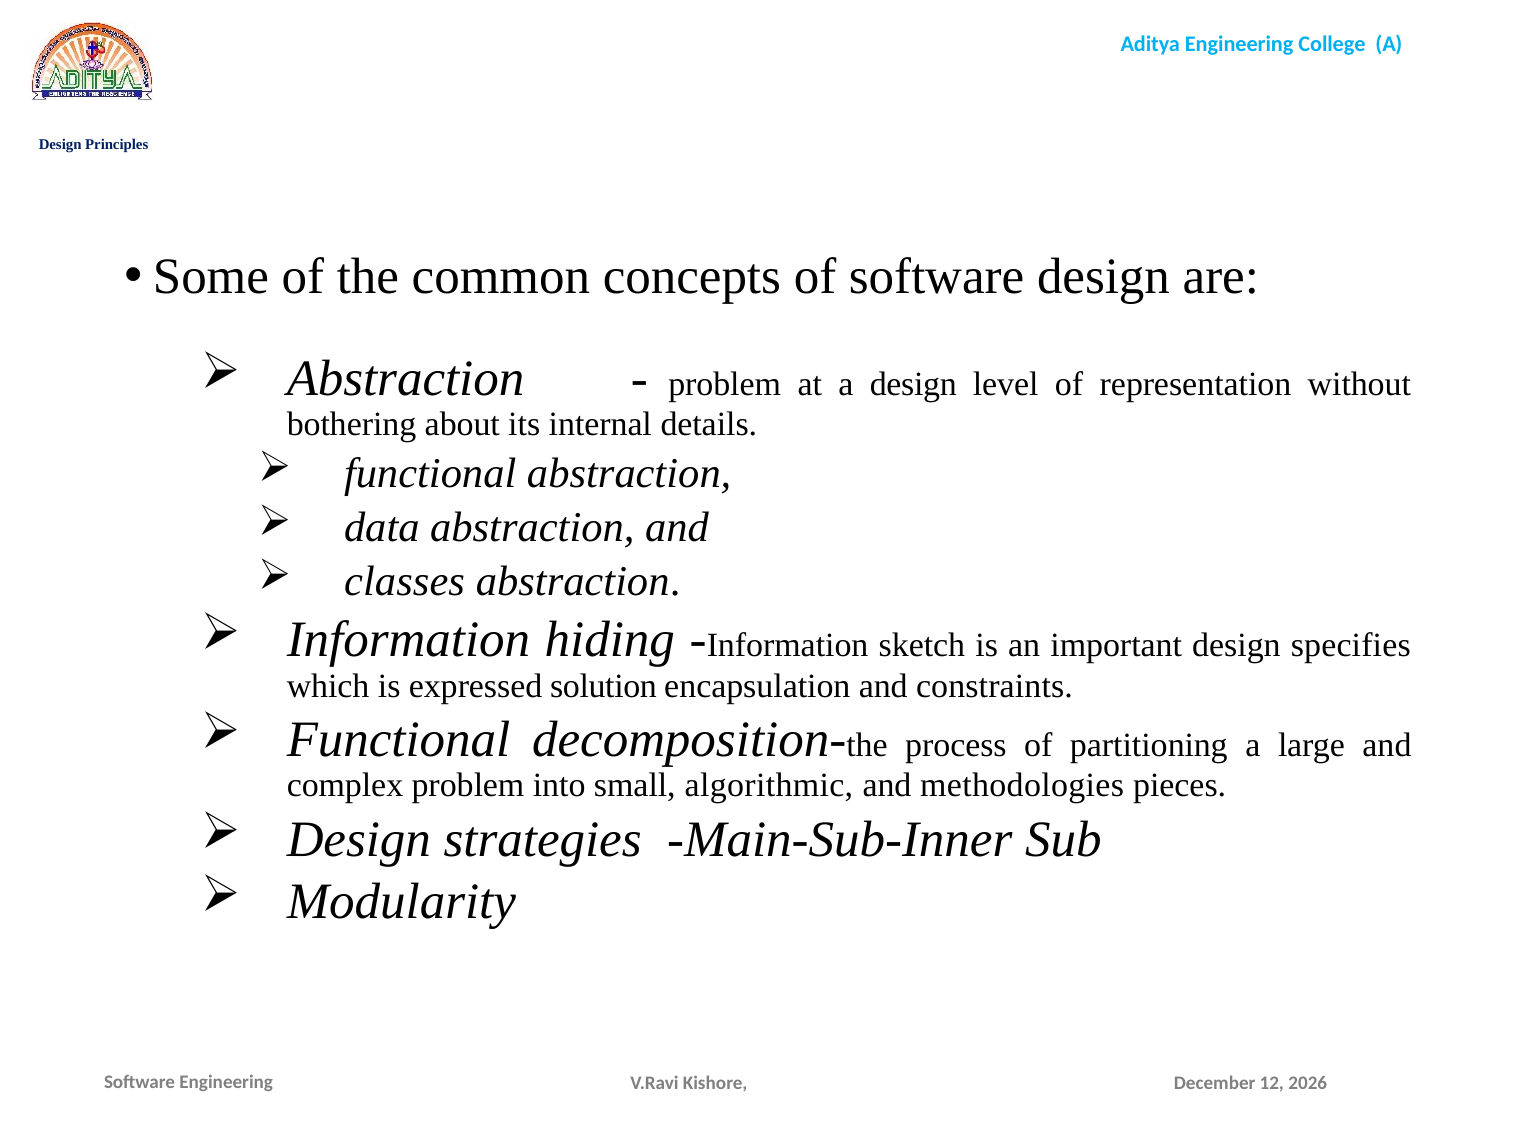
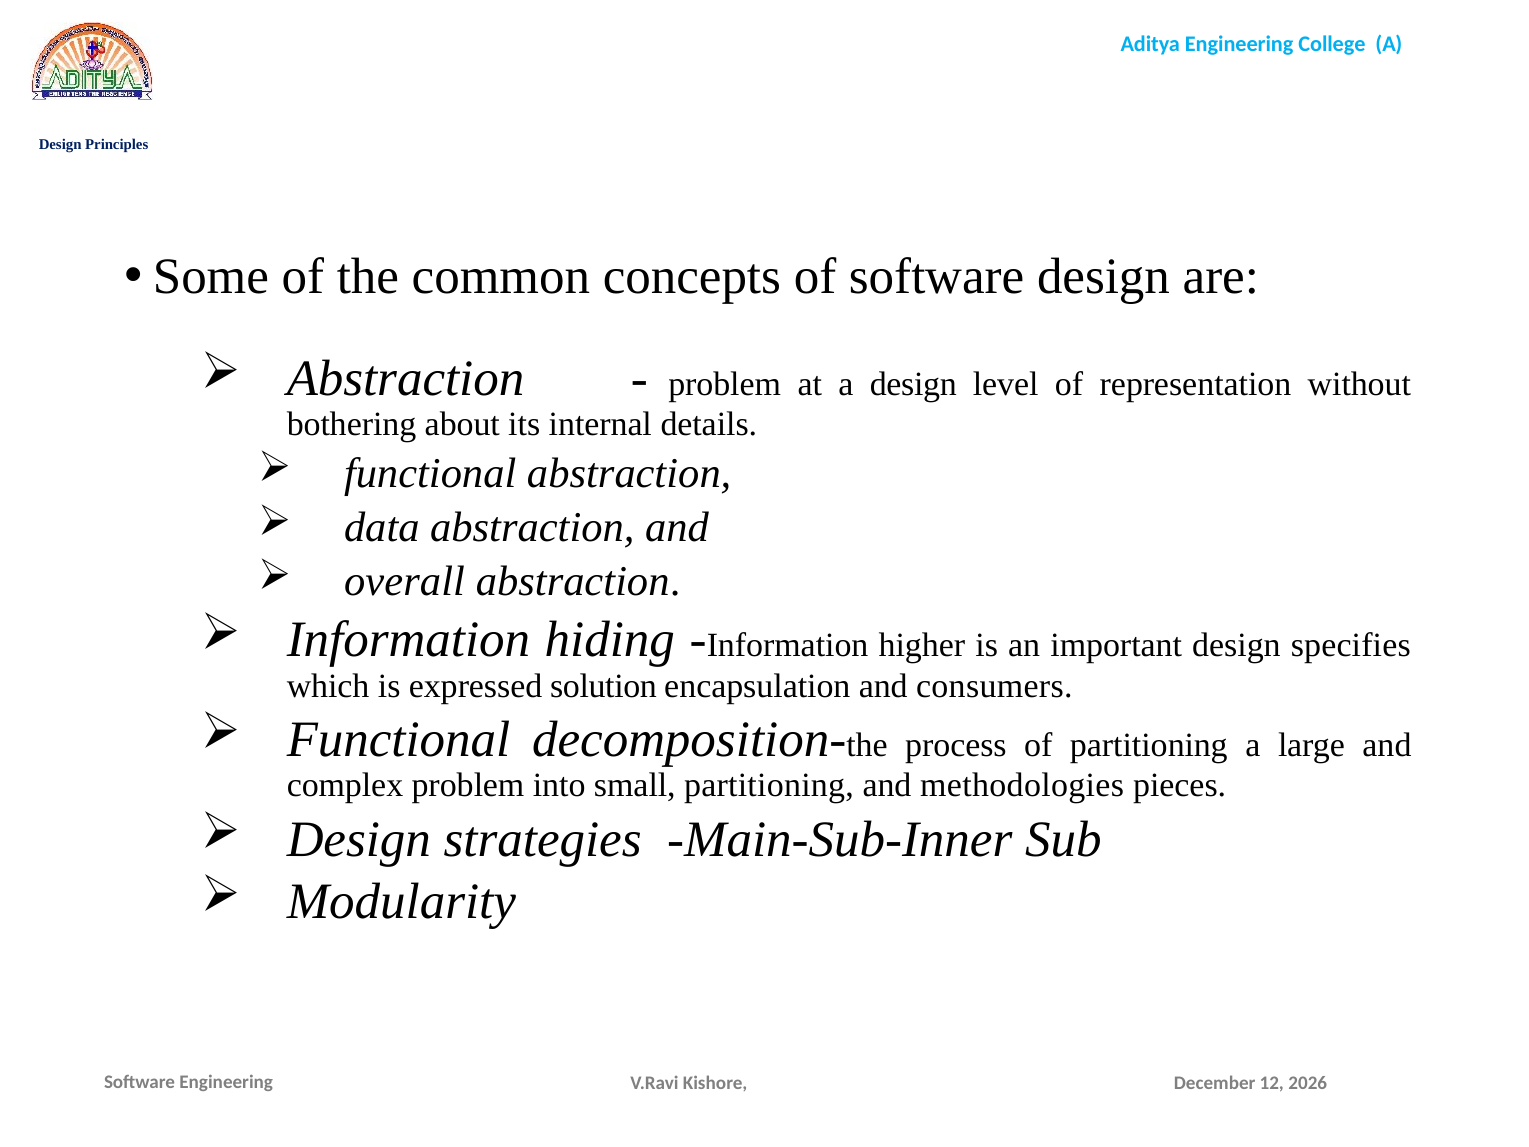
classes: classes -> overall (405, 582)
sketch: sketch -> higher (922, 645)
constraints: constraints -> consumers (994, 686)
small algorithmic: algorithmic -> partitioning (769, 785)
